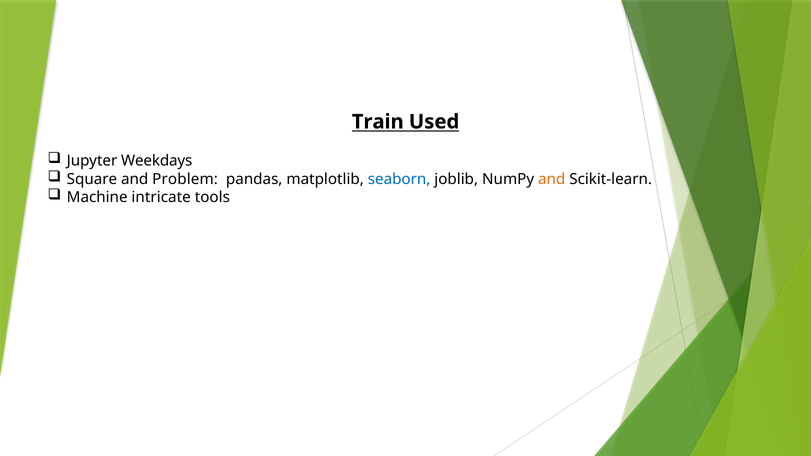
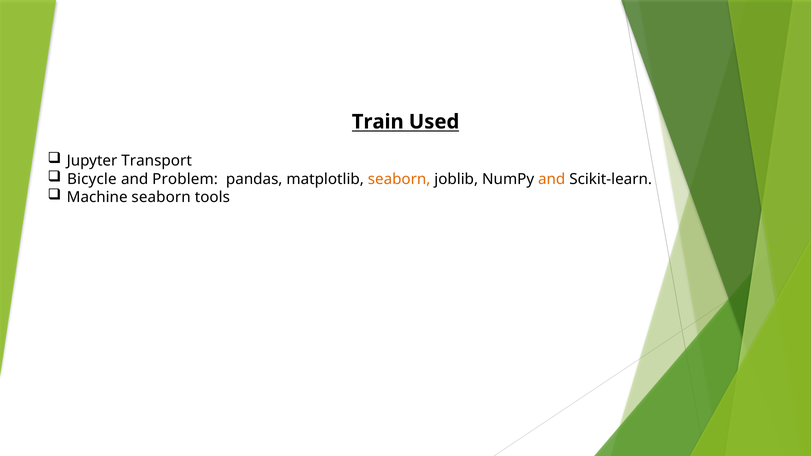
Weekdays: Weekdays -> Transport (157, 161)
Square: Square -> Bicycle (92, 179)
seaborn colour: blue -> orange (399, 179)
Machine intricate: intricate -> seaborn (161, 197)
